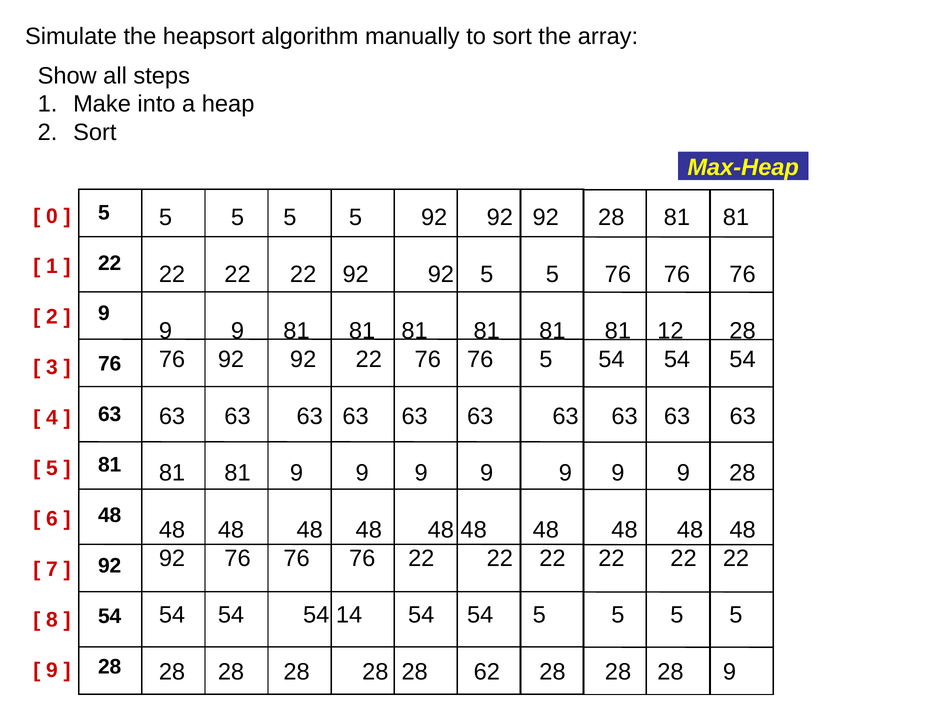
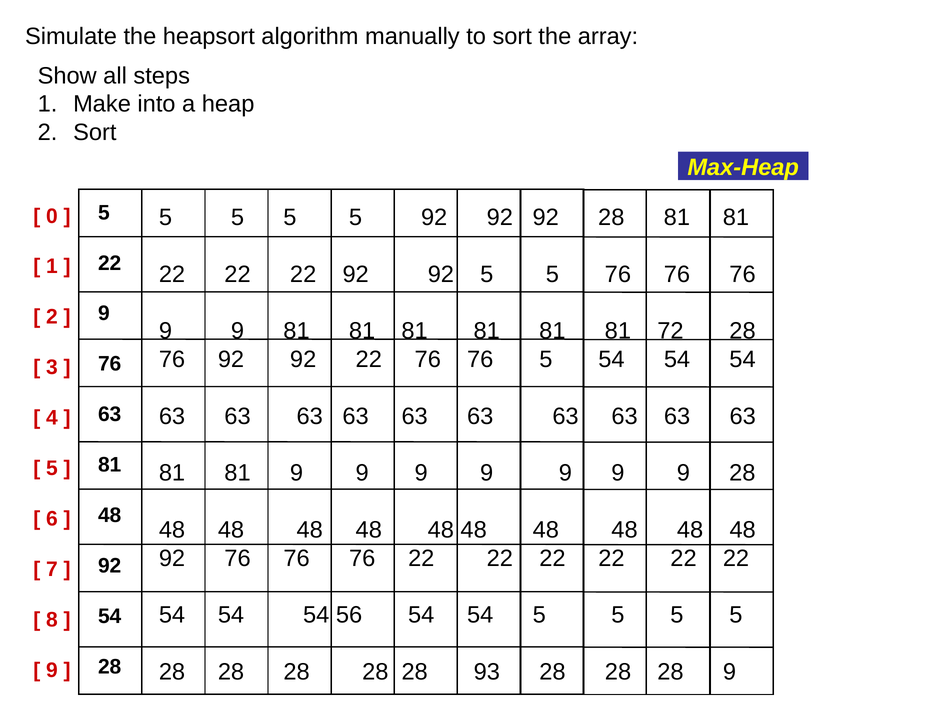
12: 12 -> 72 (670, 331)
14: 14 -> 56 (349, 615)
62: 62 -> 93 (487, 671)
